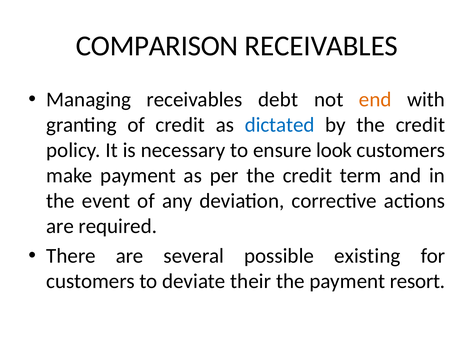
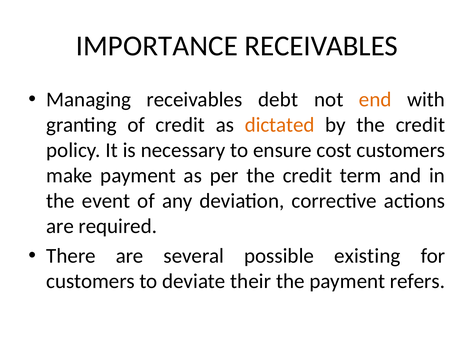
COMPARISON: COMPARISON -> IMPORTANCE (157, 46)
dictated colour: blue -> orange (280, 125)
look: look -> cost (334, 150)
resort: resort -> refers (417, 281)
